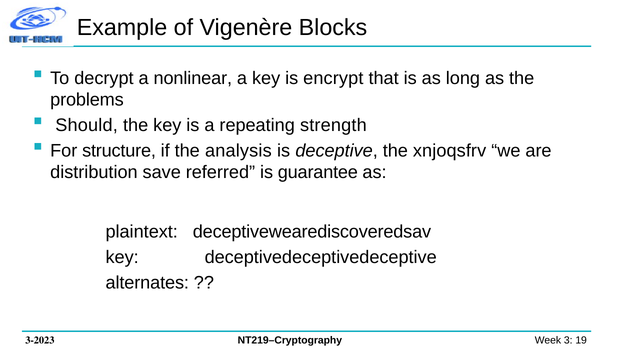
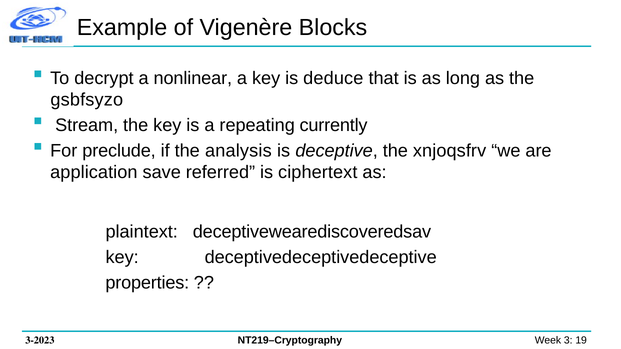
encrypt: encrypt -> deduce (333, 78)
problems: problems -> gsbfsyzo (87, 100)
Should: Should -> Stream (87, 125)
strength: strength -> currently (334, 125)
structure: structure -> preclude (119, 151)
distribution: distribution -> application (94, 173)
guarantee: guarantee -> ciphertext (318, 173)
alternates: alternates -> properties (147, 283)
